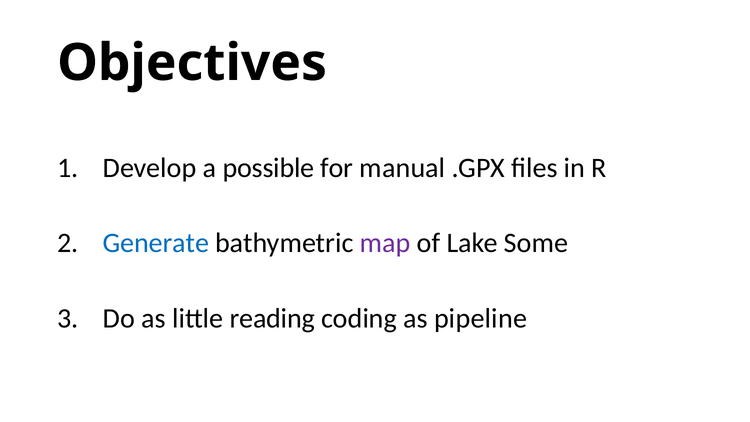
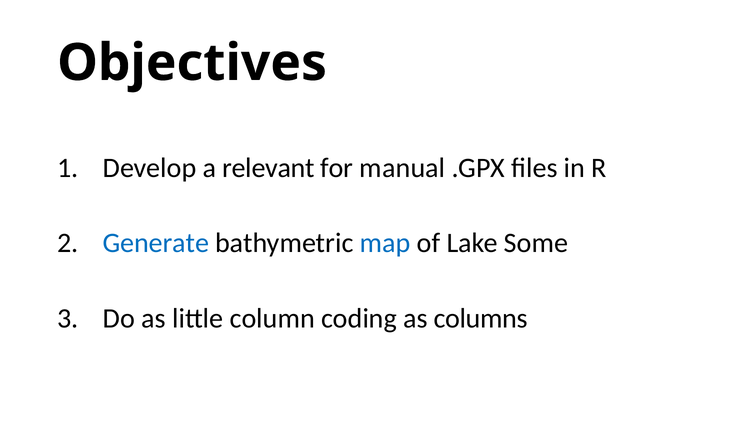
possible: possible -> relevant (268, 168)
map colour: purple -> blue (385, 243)
reading: reading -> column (272, 318)
pipeline: pipeline -> columns (481, 318)
